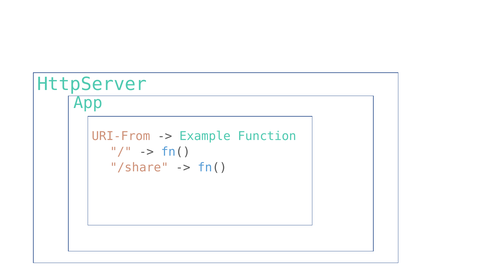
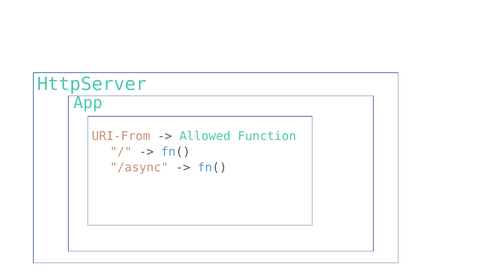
Example: Example -> Allowed (205, 136)
/share: /share -> /async (139, 168)
